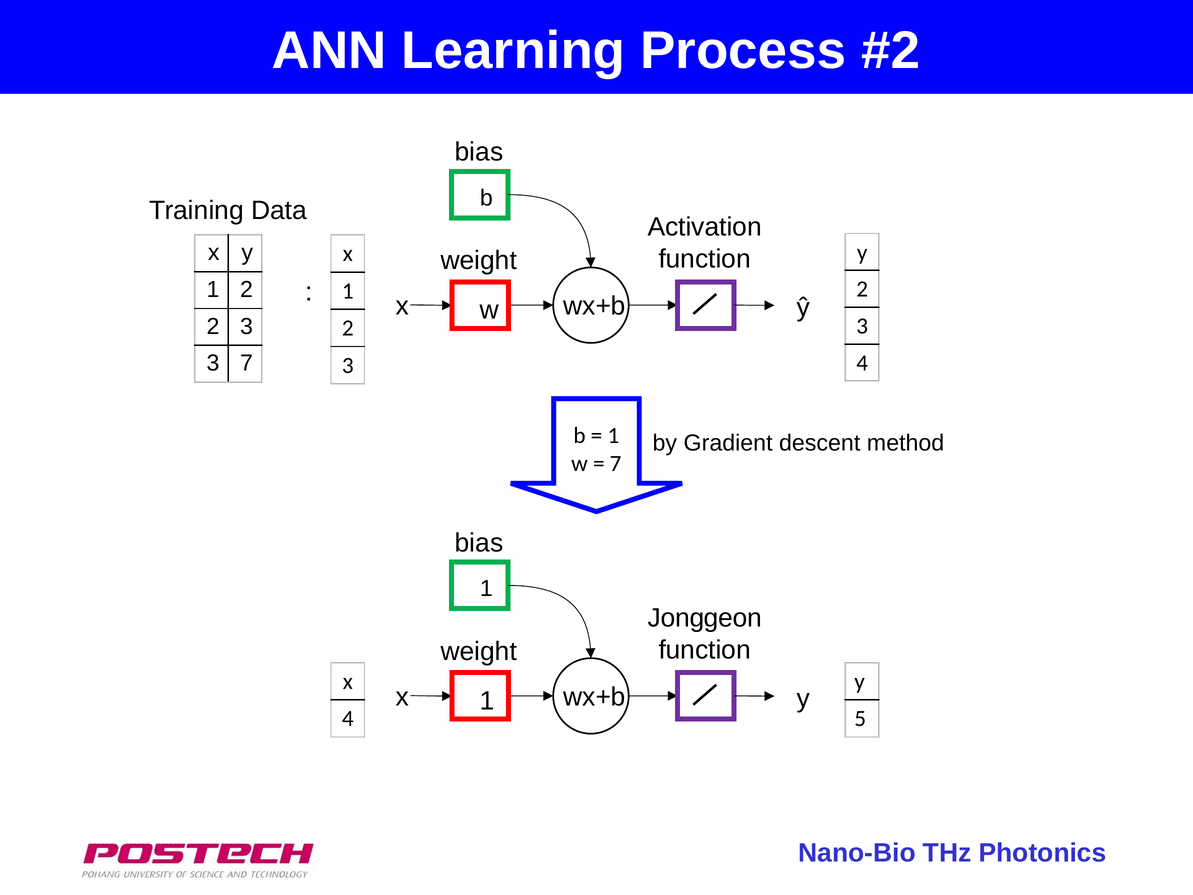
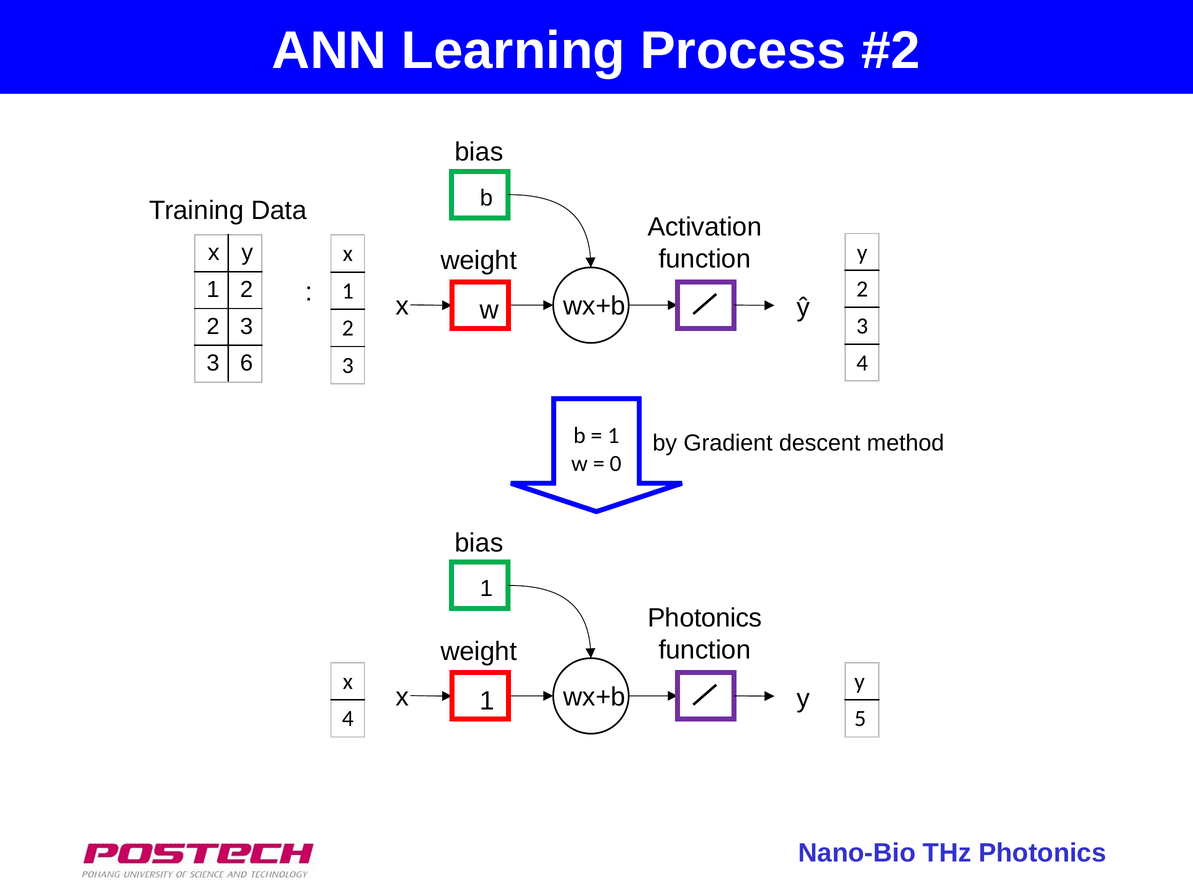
3 7: 7 -> 6 (247, 363)
7: 7 -> 0 (616, 463)
Jonggeon: Jonggeon -> Photonics (705, 618)
